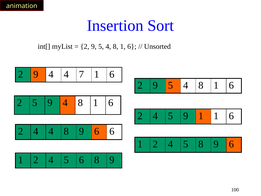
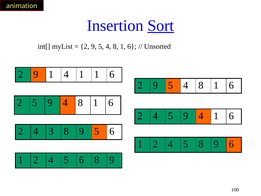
Sort underline: none -> present (161, 26)
2 9 4: 4 -> 1 (51, 74)
7: 7 -> 1 (81, 74)
4 5 9 1: 1 -> 4 (201, 116)
2 4 4: 4 -> 3 (51, 131)
6: 6 -> 5 (97, 131)
